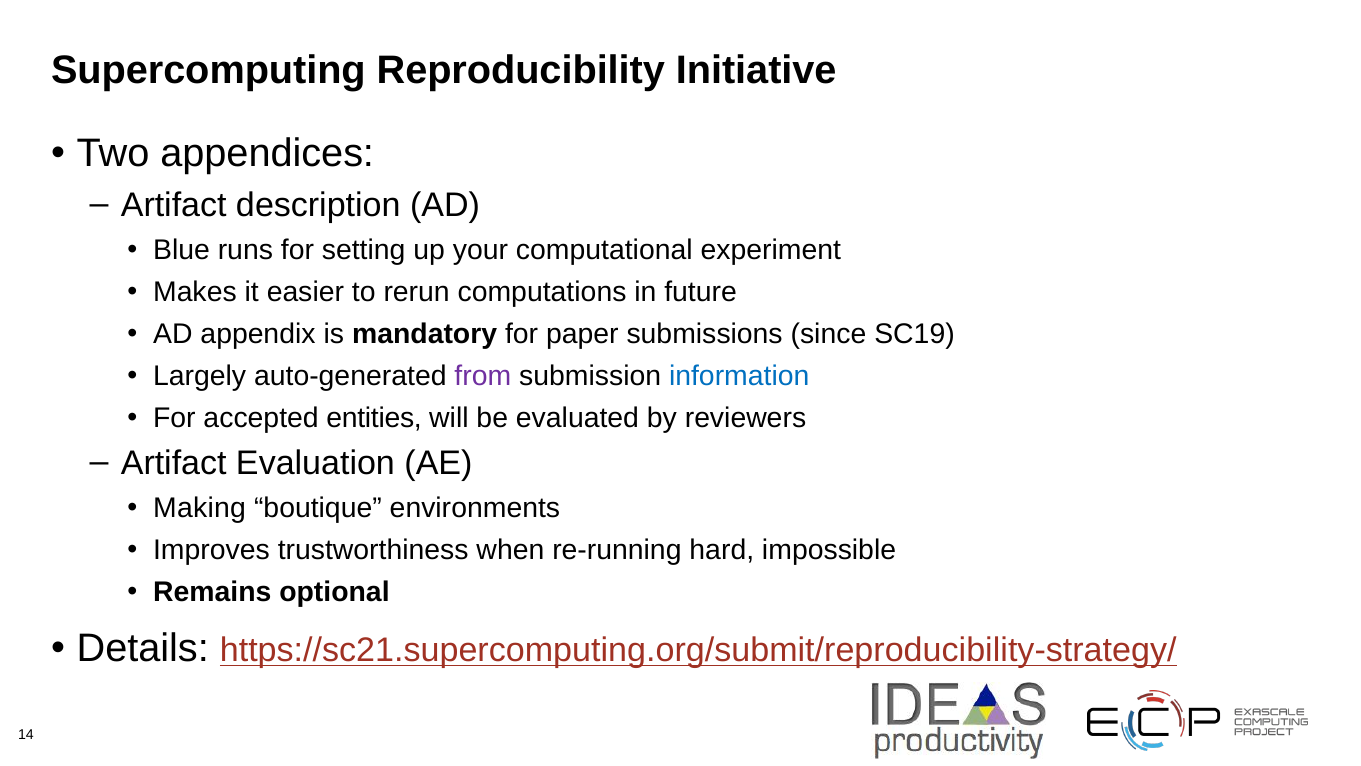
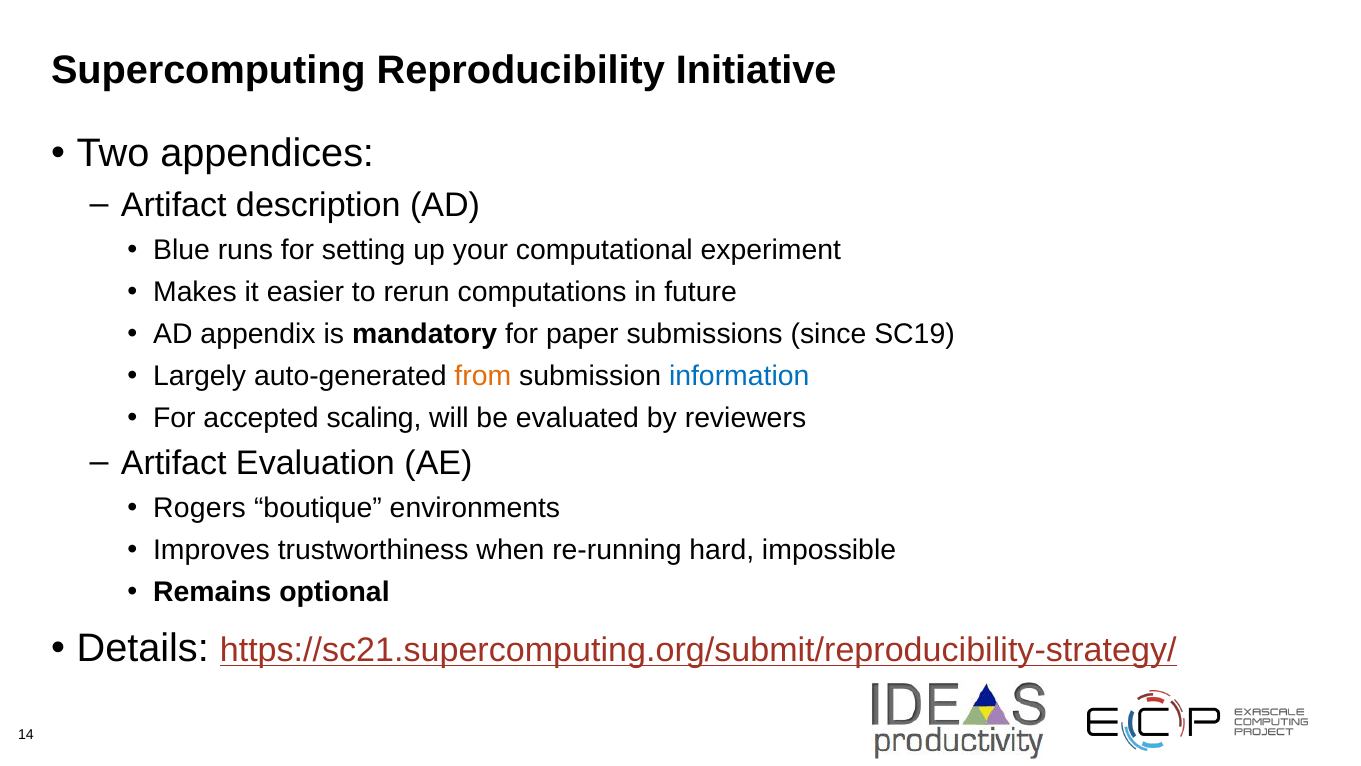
from colour: purple -> orange (483, 376)
entities: entities -> scaling (374, 418)
Making: Making -> Rogers (200, 508)
